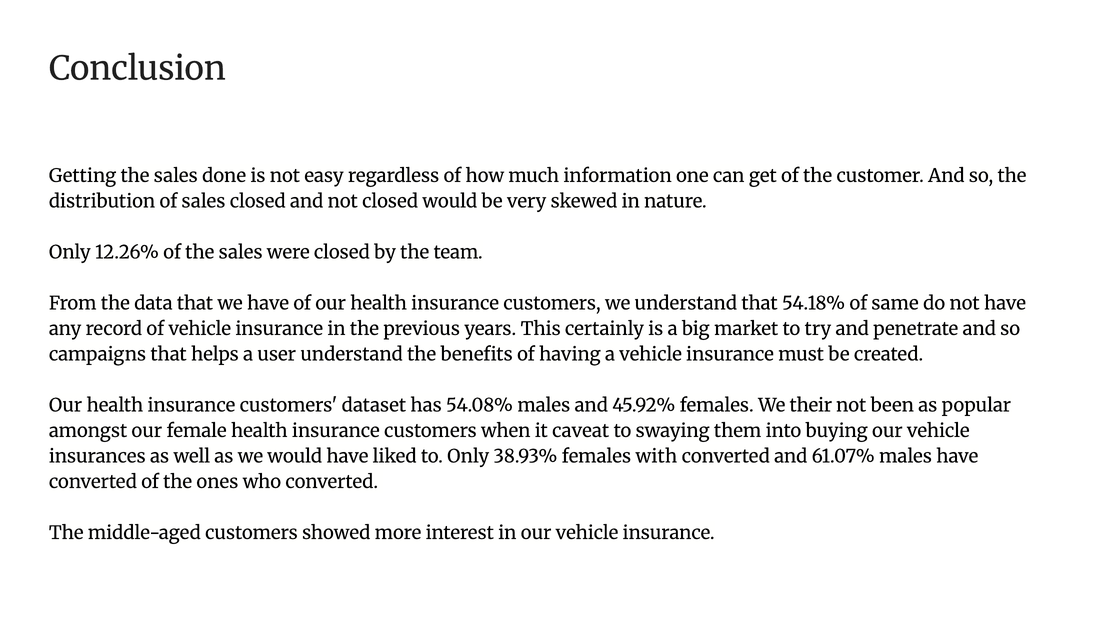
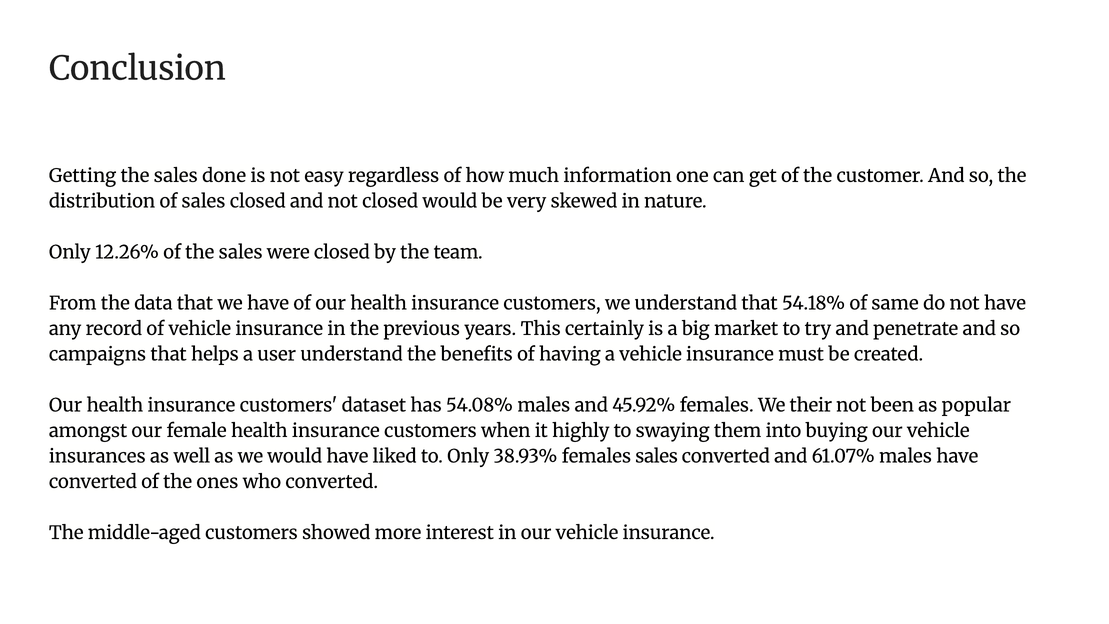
caveat: caveat -> highly (581, 431)
females with: with -> sales (657, 456)
